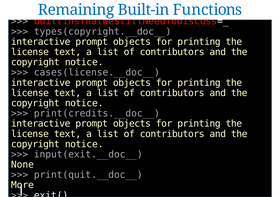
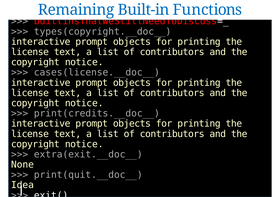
input(exit.__doc__: input(exit.__doc__ -> extra(exit.__doc__ (88, 155)
More: More -> Idea (22, 185)
